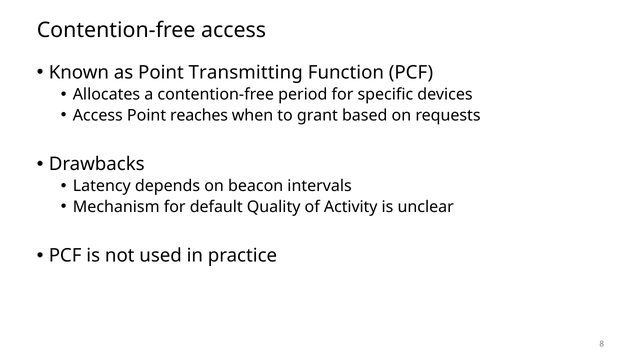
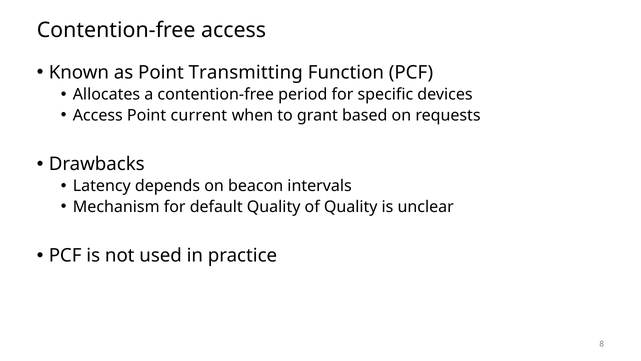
reaches: reaches -> current (199, 115)
of Activity: Activity -> Quality (351, 207)
